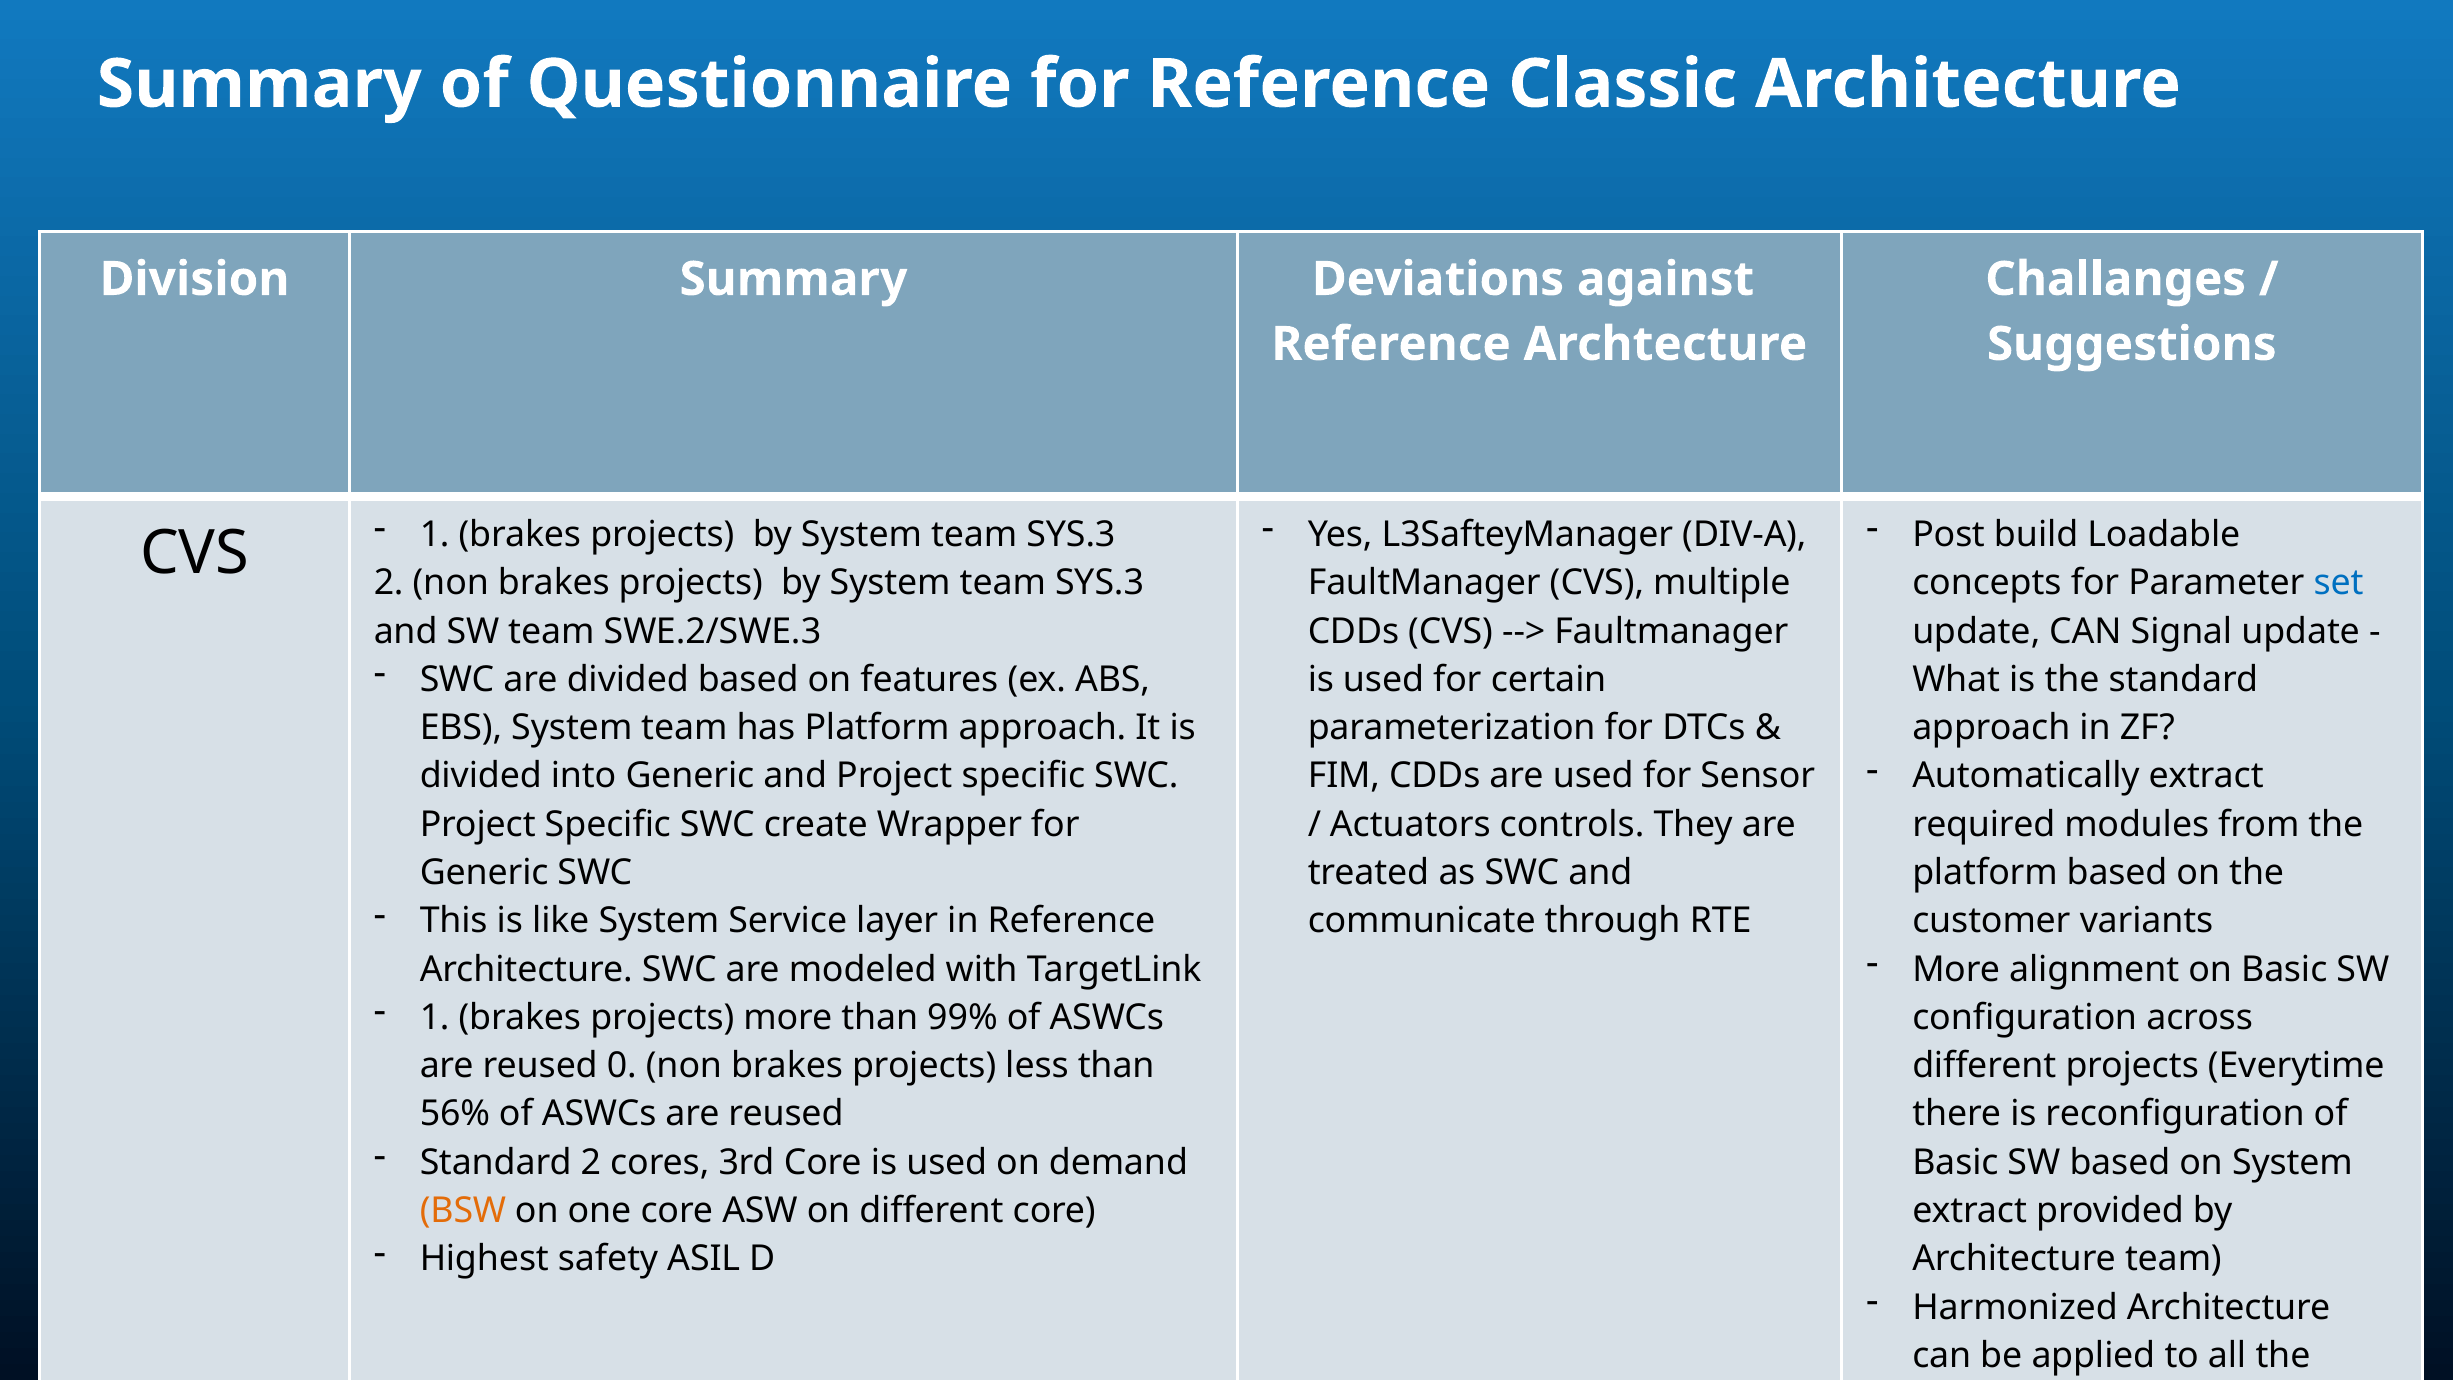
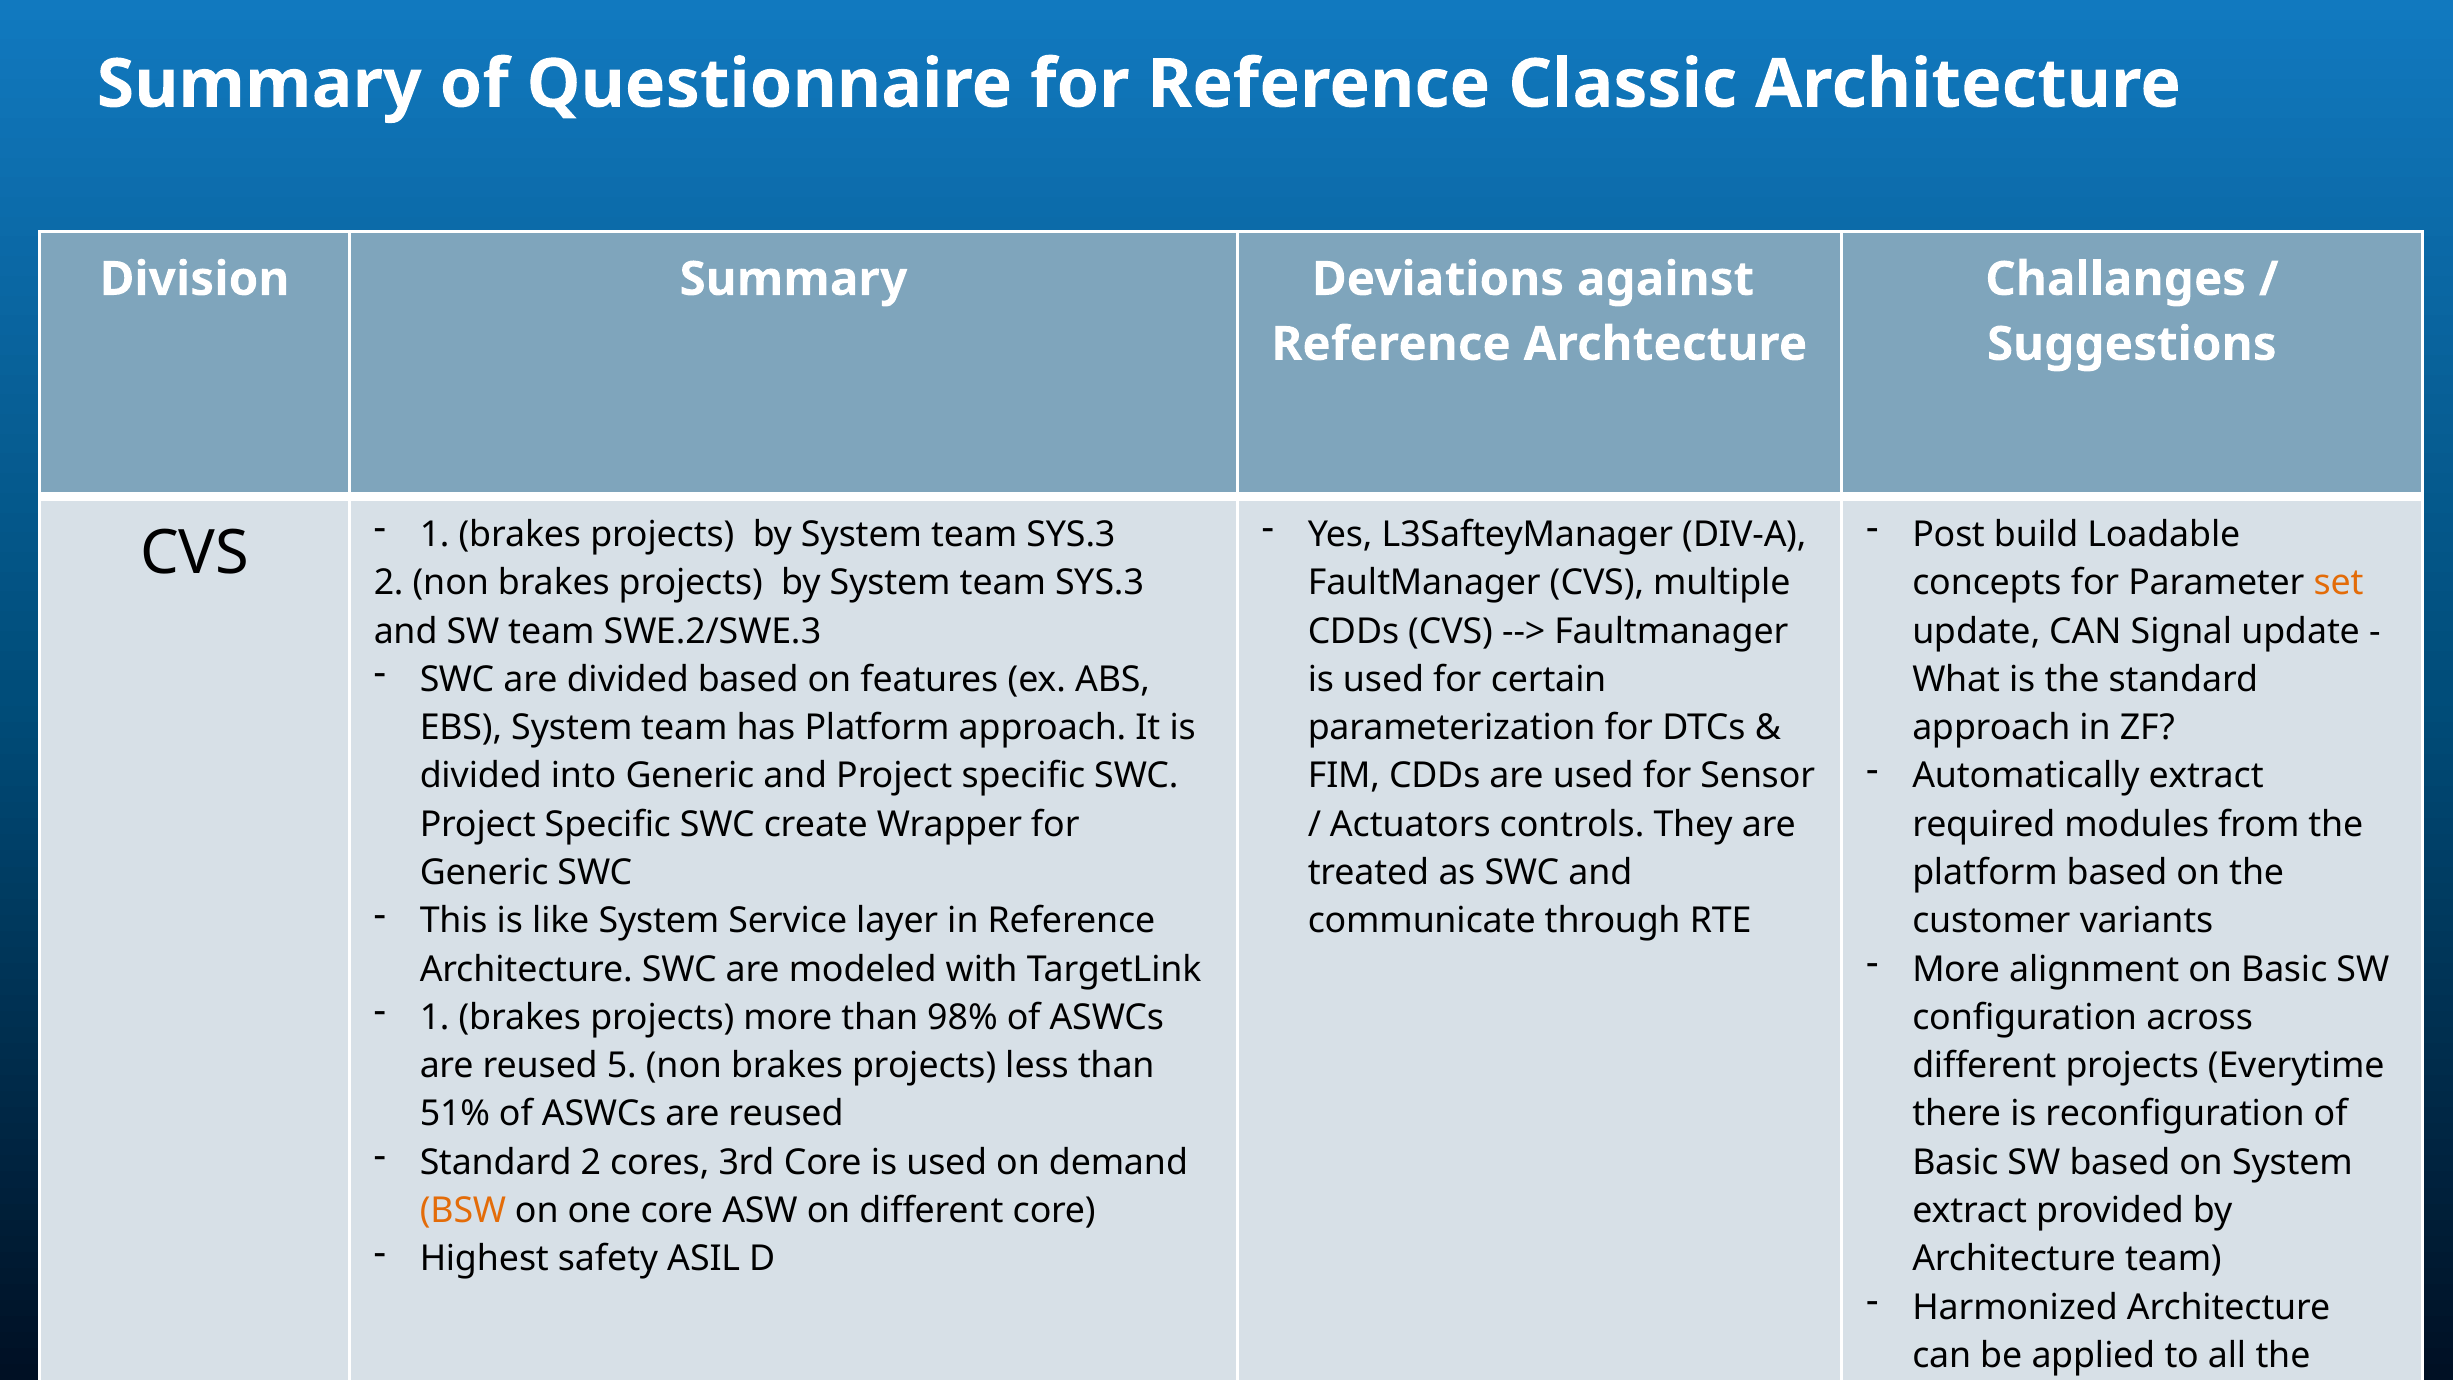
set colour: blue -> orange (2339, 583)
99%: 99% -> 98% (963, 1018)
0: 0 -> 5 (622, 1066)
56%: 56% -> 51% (455, 1114)
